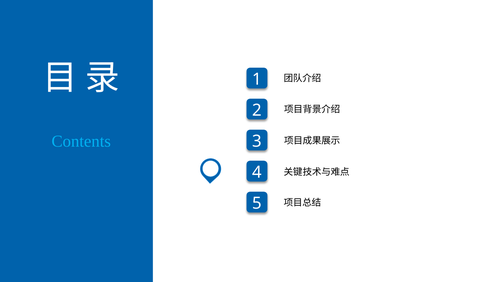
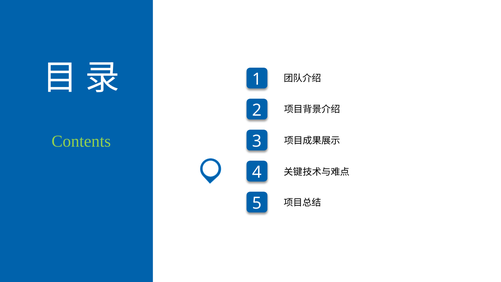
Contents colour: light blue -> light green (81, 141)
